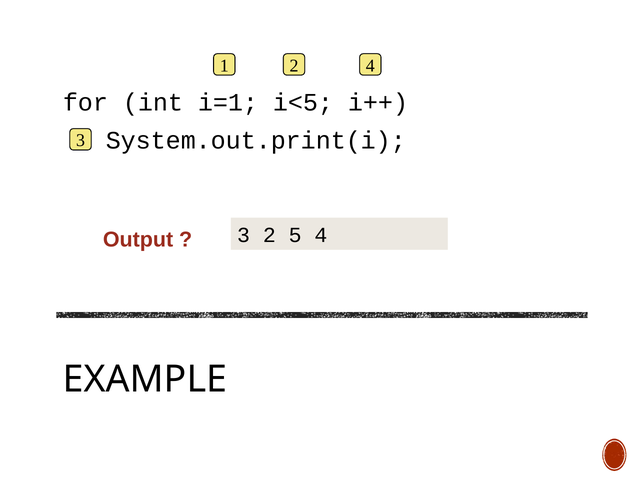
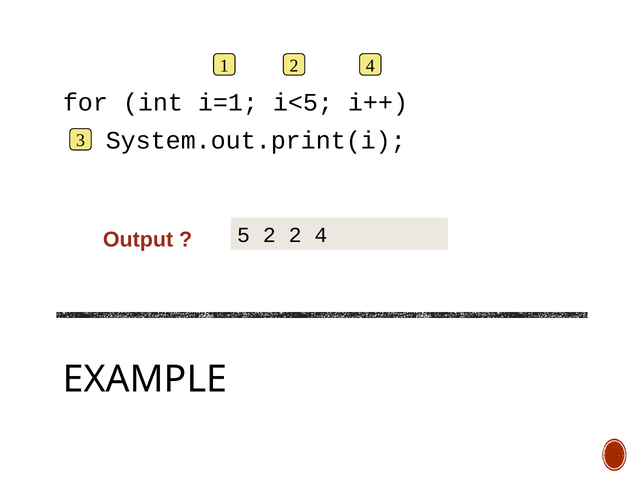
3: 3 -> 5 (244, 235)
2 5: 5 -> 2 (295, 235)
